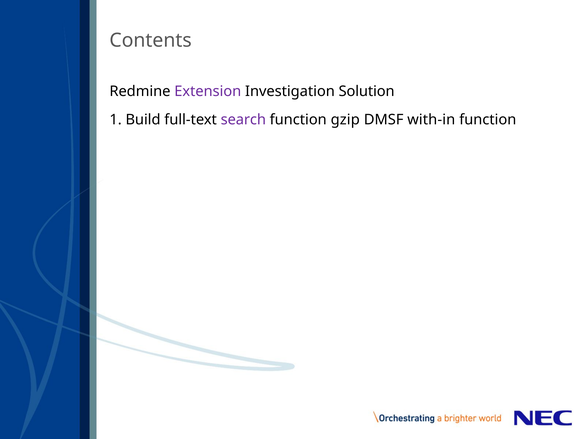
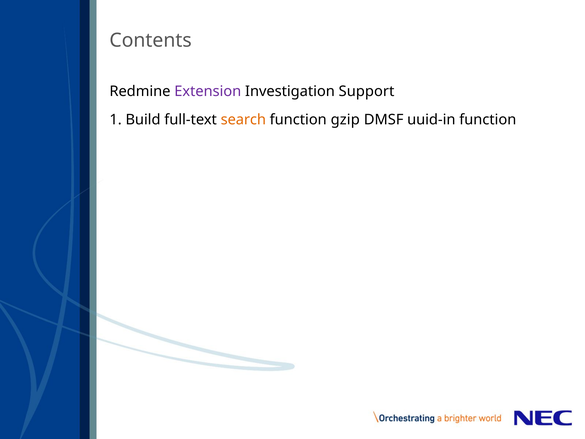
Solution: Solution -> Support (367, 91)
search colour: purple -> orange (243, 120)
with-in: with-in -> uuid-in (431, 120)
